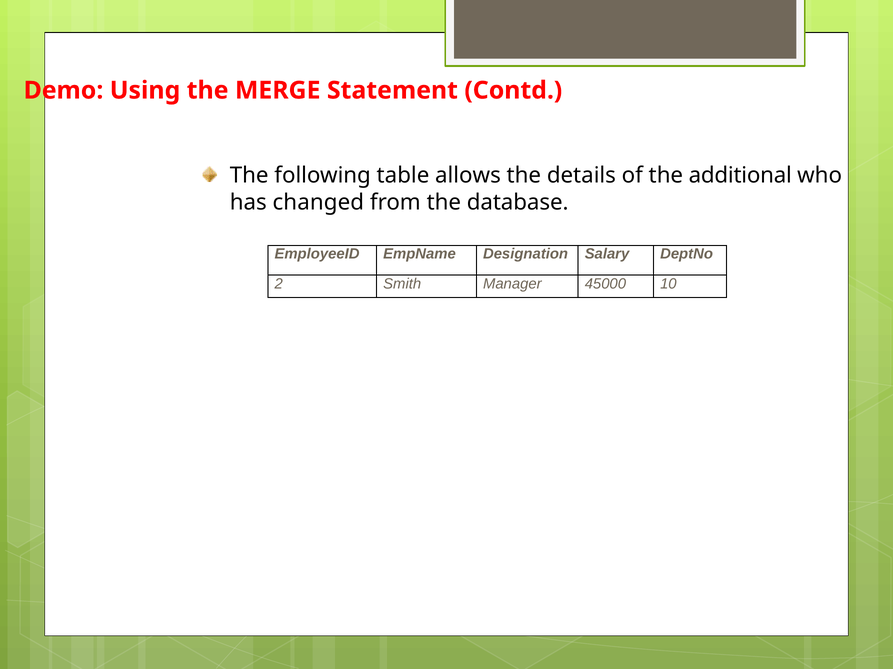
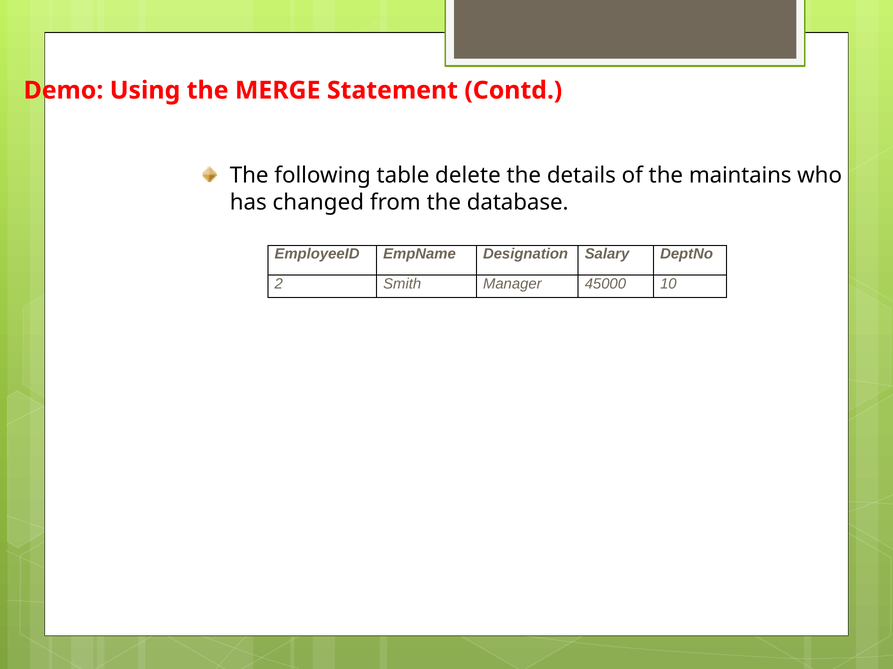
allows: allows -> delete (468, 176)
additional: additional -> maintains (740, 176)
